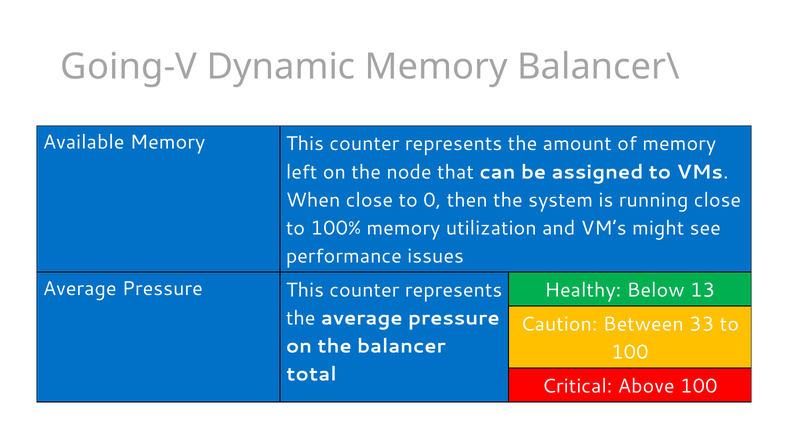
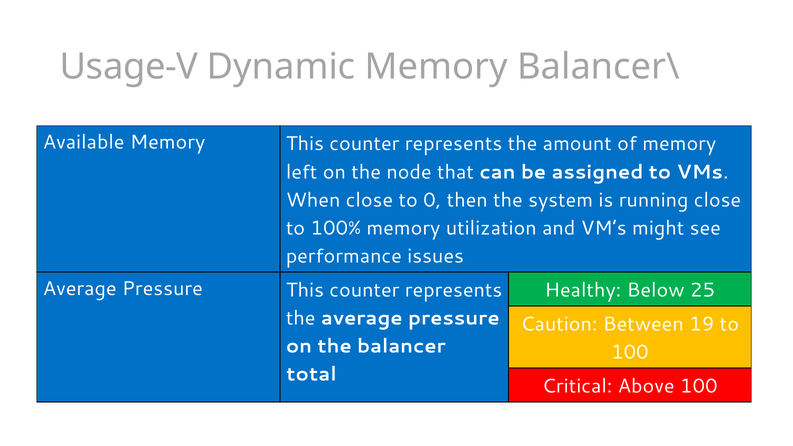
Going-V: Going-V -> Usage-V (129, 67)
13: 13 -> 25 (703, 290)
33: 33 -> 19 (702, 324)
